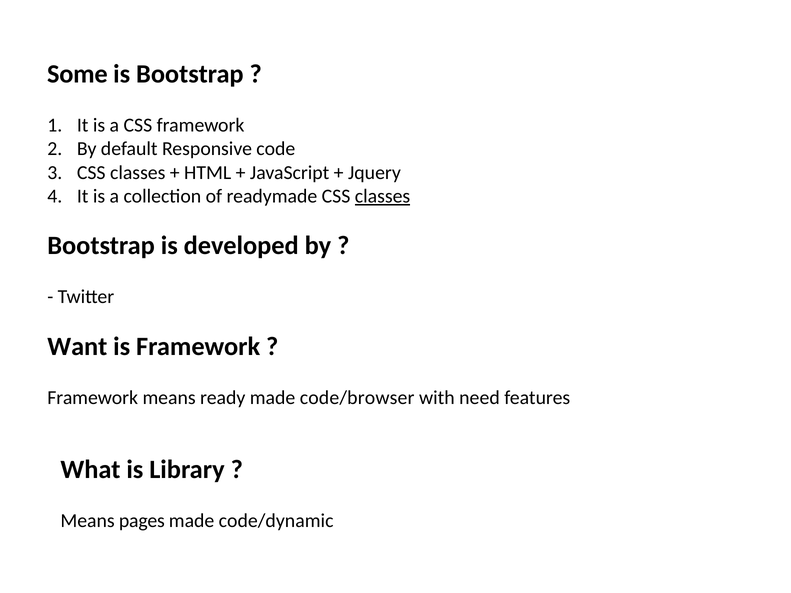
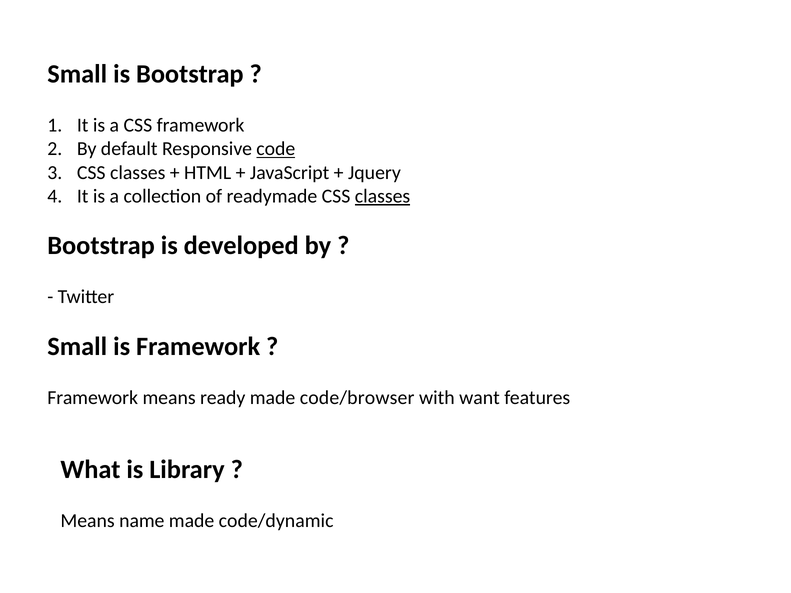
Some: Some -> Small (77, 74)
code underline: none -> present (276, 149)
Want: Want -> Small (77, 347)
need: need -> want (479, 398)
pages: pages -> name (142, 521)
